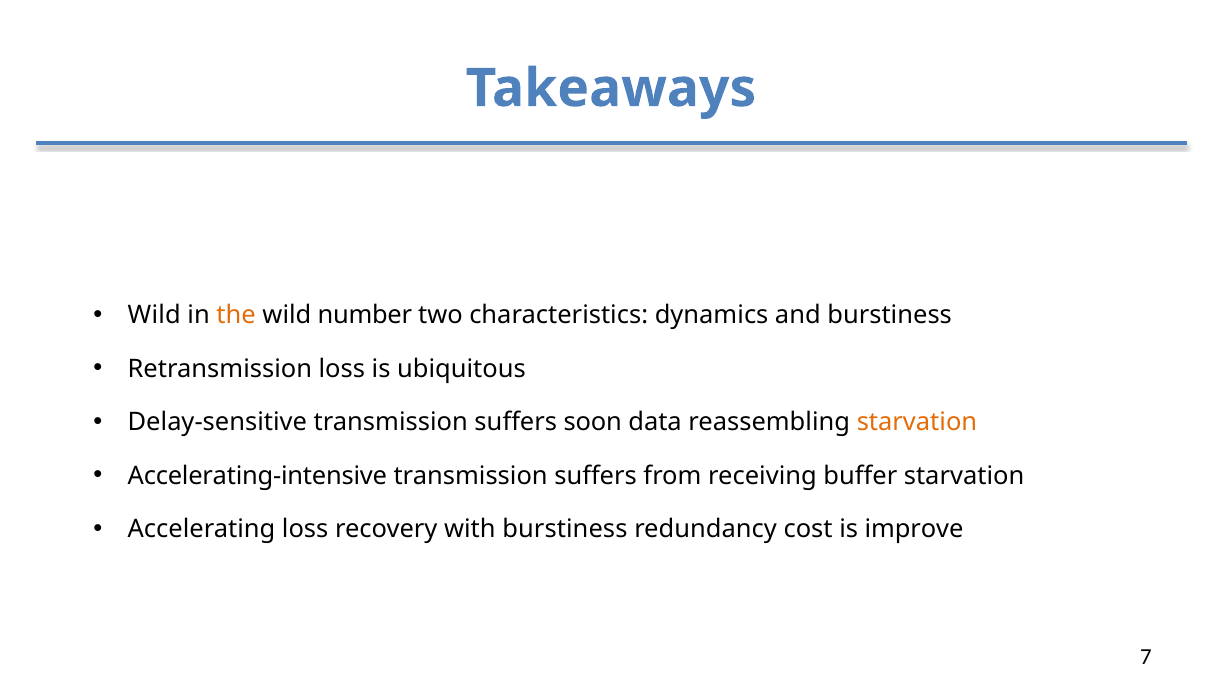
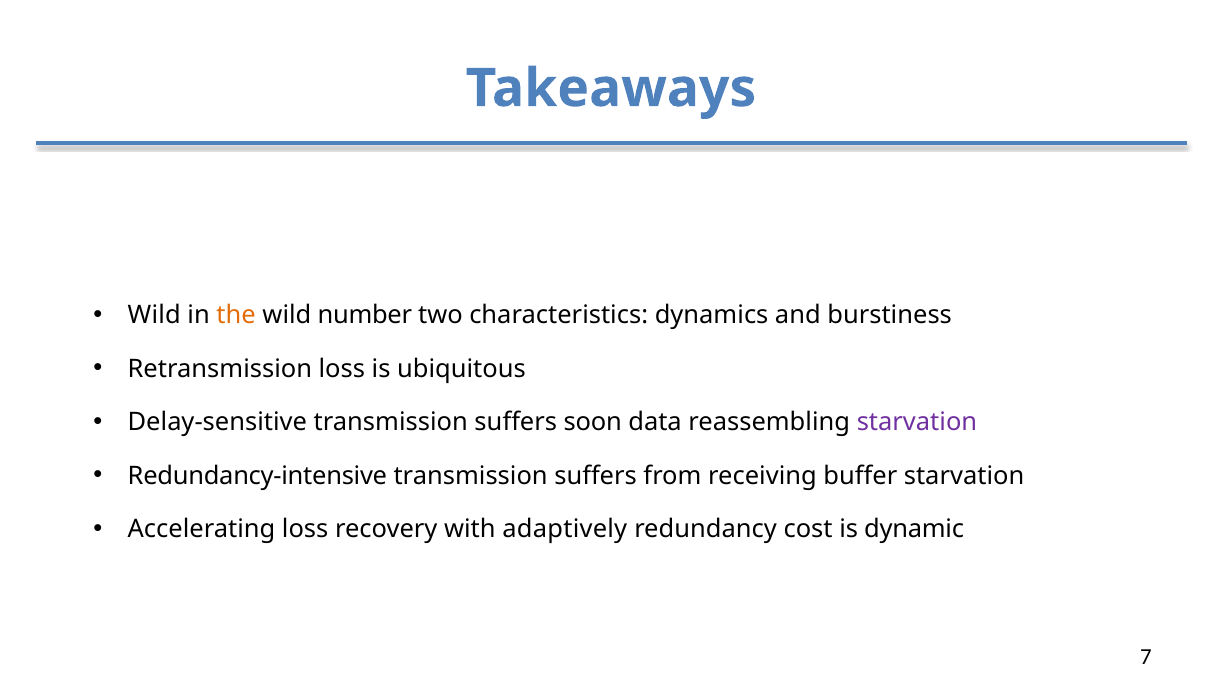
starvation colour: orange -> purple (917, 423)
Accelerating-intensive: Accelerating-intensive -> Redundancy-intensive (257, 476)
with burstiness: burstiness -> adaptively (565, 530)
improve: improve -> dynamic (914, 530)
